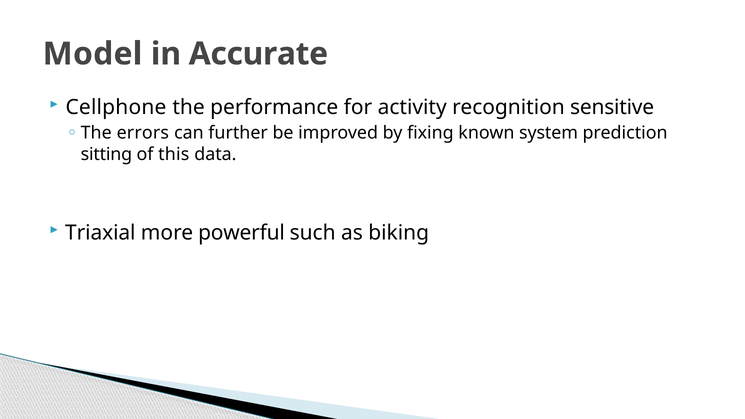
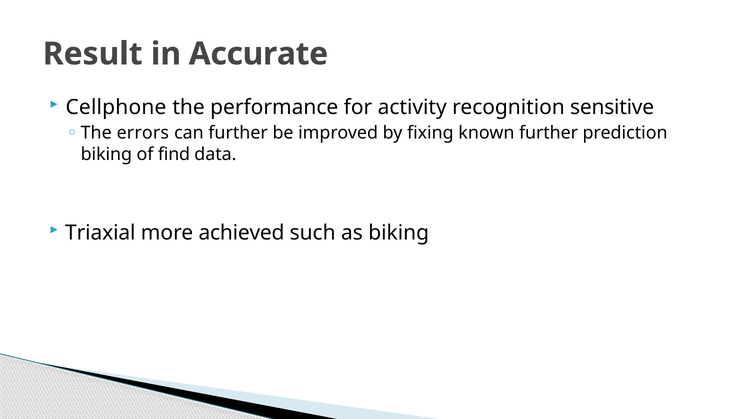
Model: Model -> Result (93, 54)
known system: system -> further (549, 133)
sitting: sitting -> biking (106, 154)
this: this -> find (174, 154)
powerful: powerful -> achieved (242, 233)
